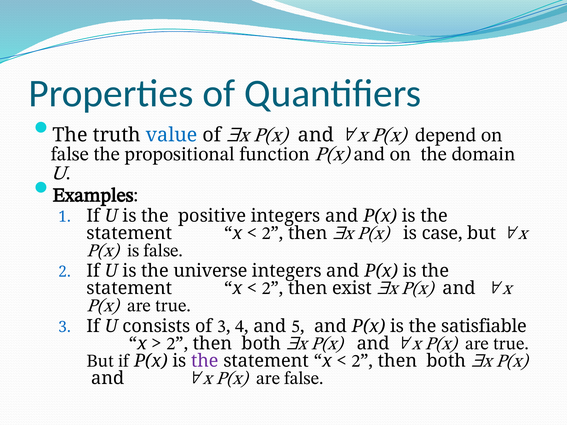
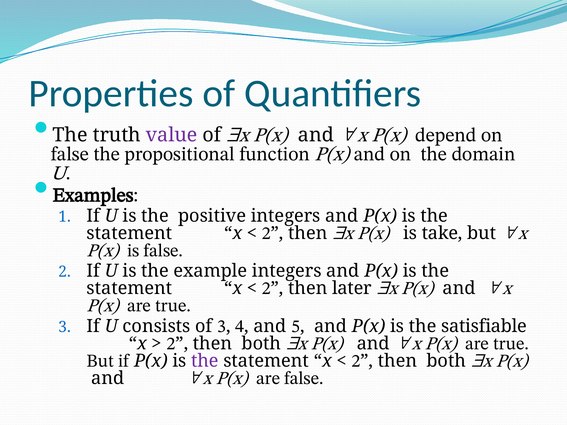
value colour: blue -> purple (172, 135)
case: case -> take (442, 233)
universe: universe -> example (210, 271)
exist: exist -> later (352, 288)
